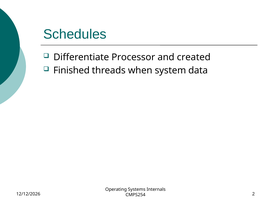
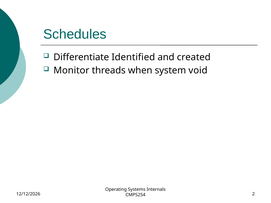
Processor: Processor -> Identified (133, 57)
Finished: Finished -> Monitor (71, 71)
data: data -> void (198, 71)
